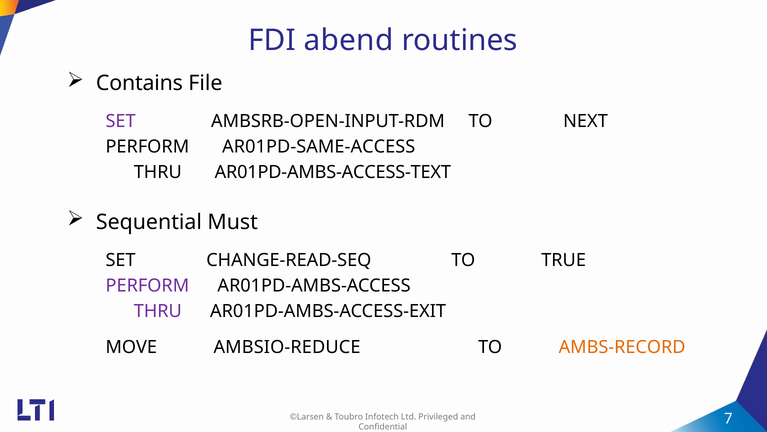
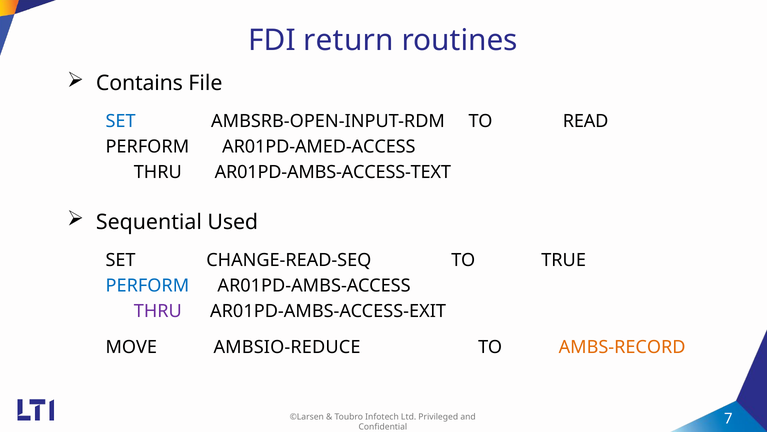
abend: abend -> return (349, 40)
SET colour: purple -> blue (121, 121)
NEXT: NEXT -> READ (586, 121)
AR01PD-SAME-ACCESS: AR01PD-SAME-ACCESS -> AR01PD-AMED-ACCESS (319, 147)
Must: Must -> Used (233, 222)
PERFORM colour: purple -> blue (147, 285)
